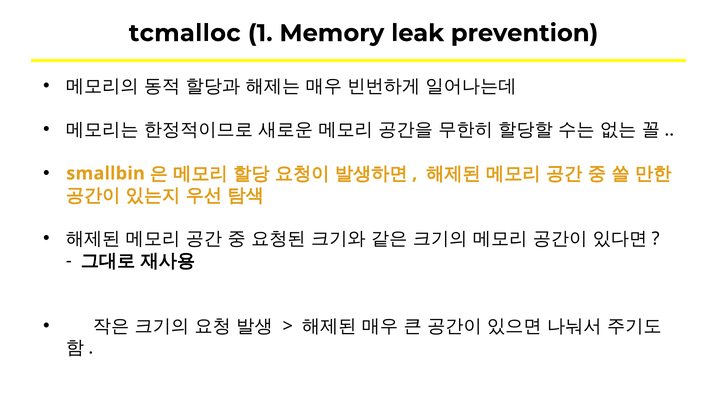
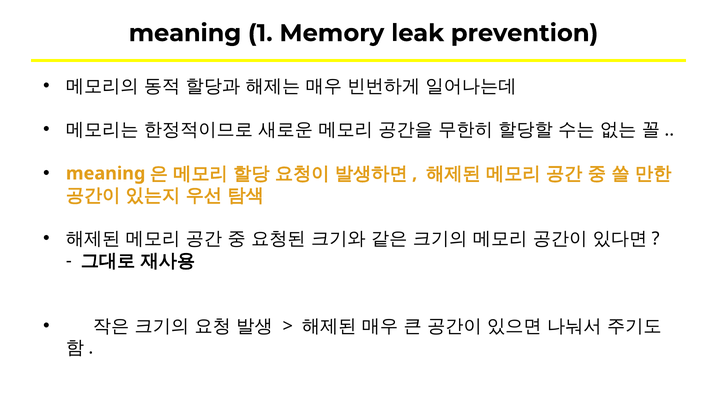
tcmalloc: tcmalloc -> meaning (185, 33)
smallbin: smallbin -> meaning (106, 173)
